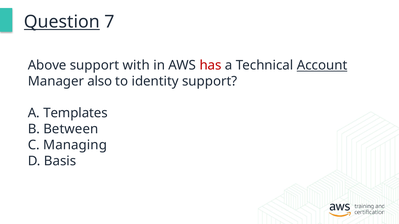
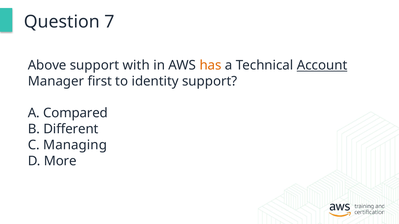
Question underline: present -> none (62, 22)
has colour: red -> orange (211, 65)
also: also -> first (100, 81)
Templates: Templates -> Compared (76, 113)
Between: Between -> Different (71, 129)
Basis: Basis -> More (60, 161)
